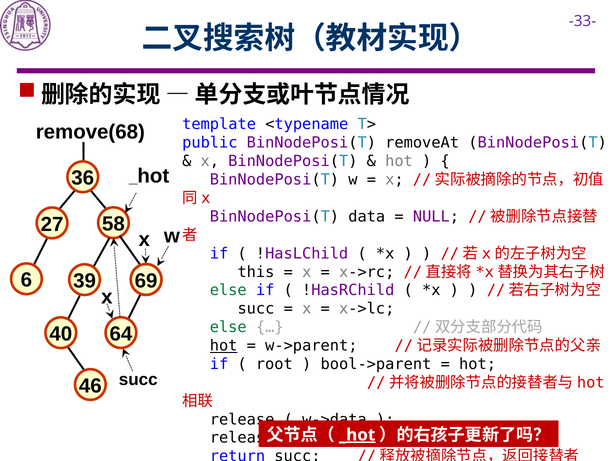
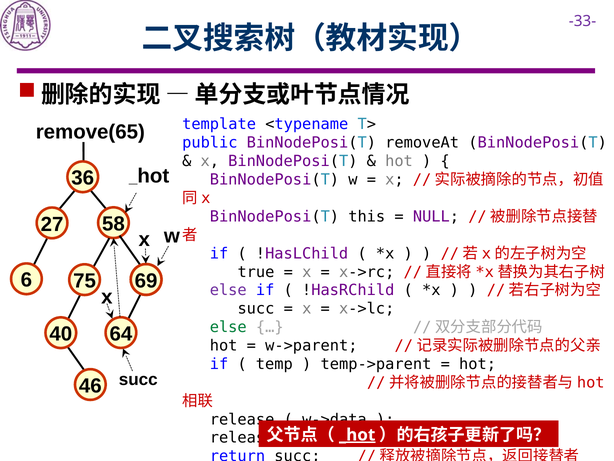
remove(68: remove(68 -> remove(65 (90, 132)
data: data -> this (367, 216)
this: this -> true (256, 272)
39: 39 -> 75 (85, 281)
else colour: green -> purple (228, 290)
hot underline: present -> none (224, 345)
root: root -> temp (274, 364)
bool->parent: bool->parent -> temp->parent (376, 364)
